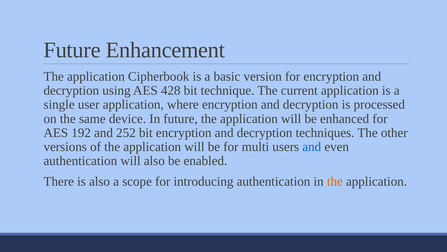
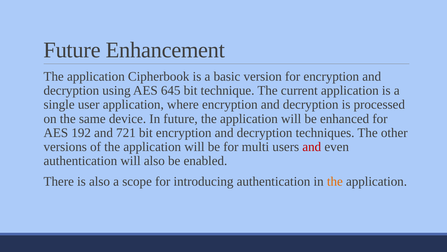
428: 428 -> 645 (171, 90)
252: 252 -> 721 (126, 133)
and colour: blue -> red (312, 147)
